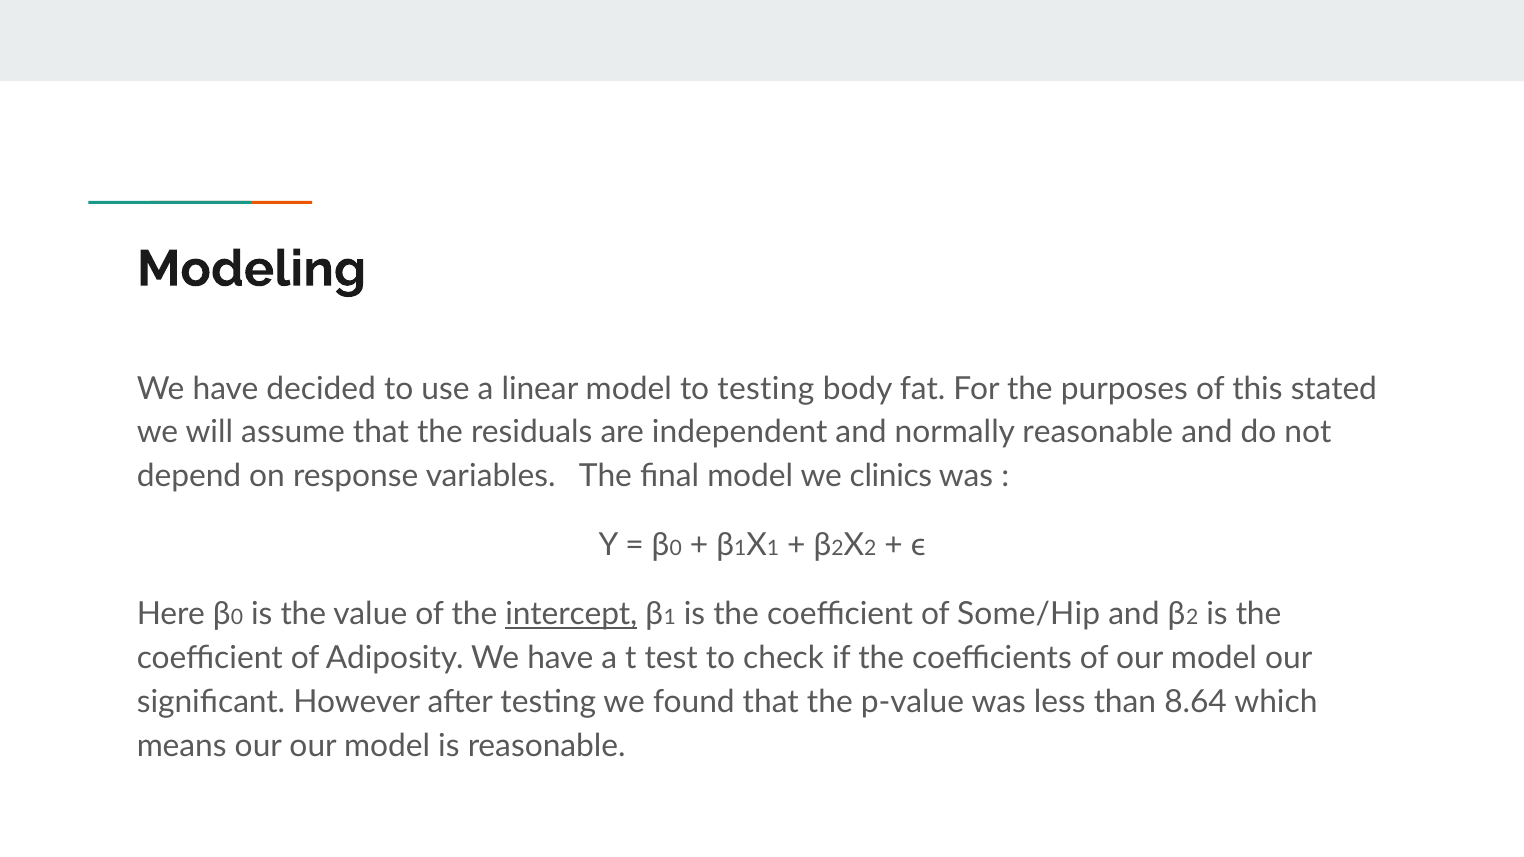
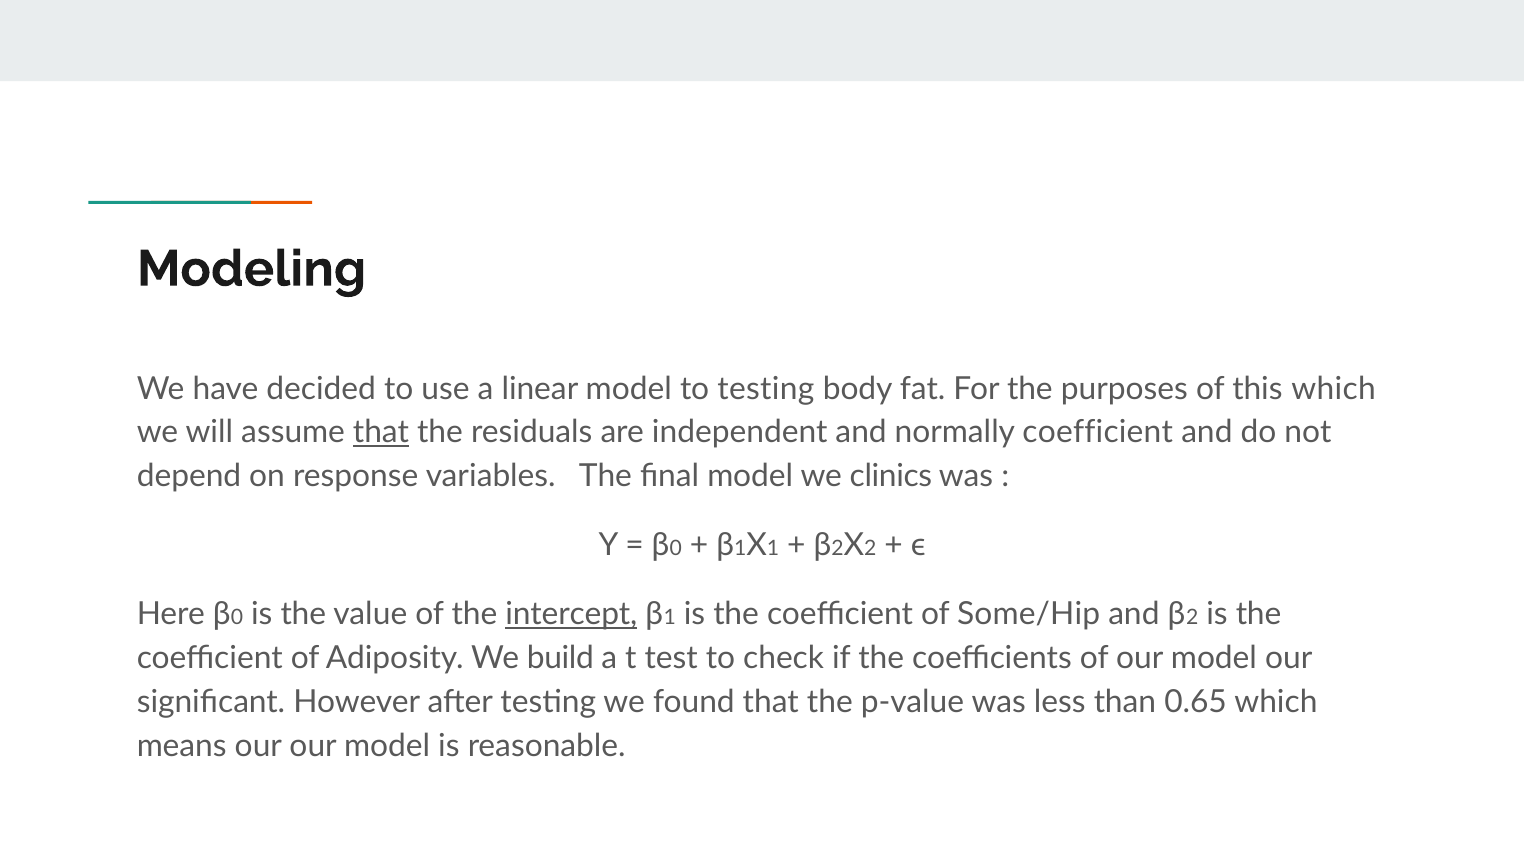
this stated: stated -> which (1334, 389)
that underline: none -> present (381, 433)
normally reasonable: reasonable -> coefficient (1098, 433)
Adiposity We have: have -> build (560, 658)
8.64: 8.64 -> 0.65 (1196, 702)
